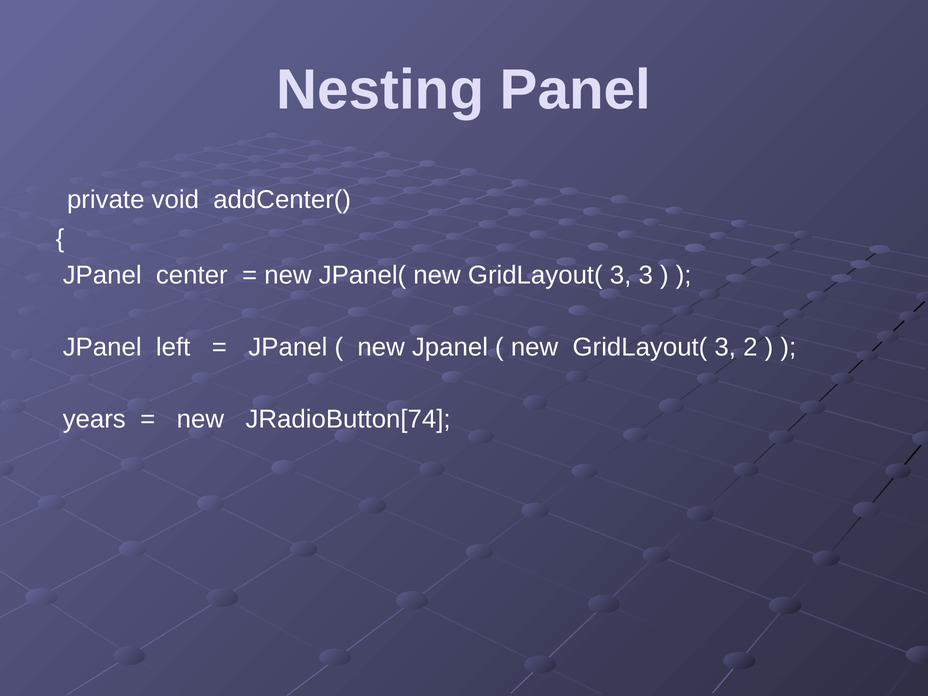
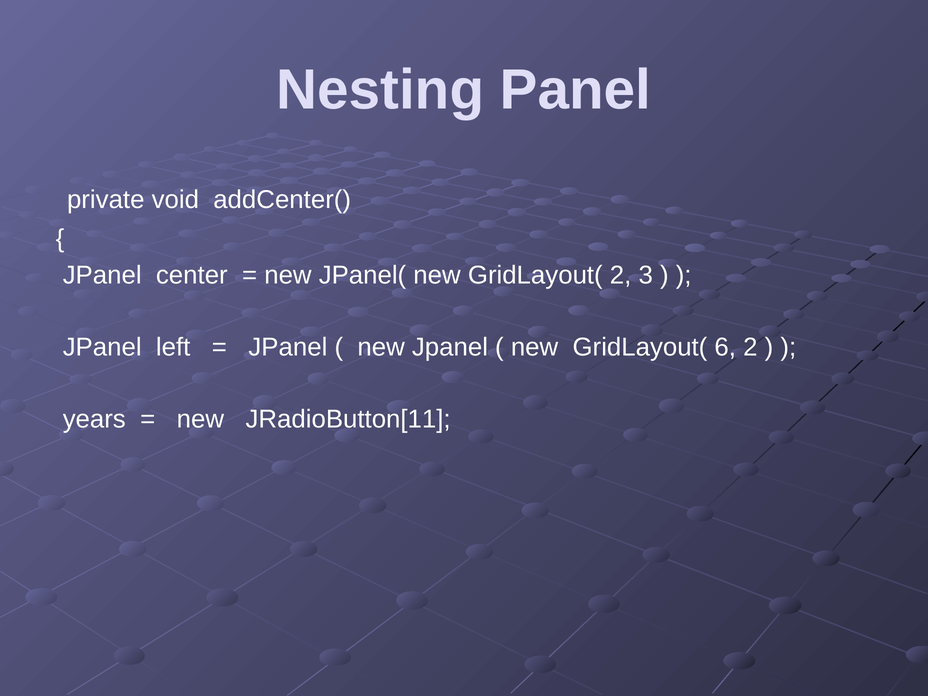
JPanel( new GridLayout( 3: 3 -> 2 (621, 275)
3: 3 -> 6 (725, 347)
JRadioButton[74: JRadioButton[74 -> JRadioButton[11 (348, 419)
